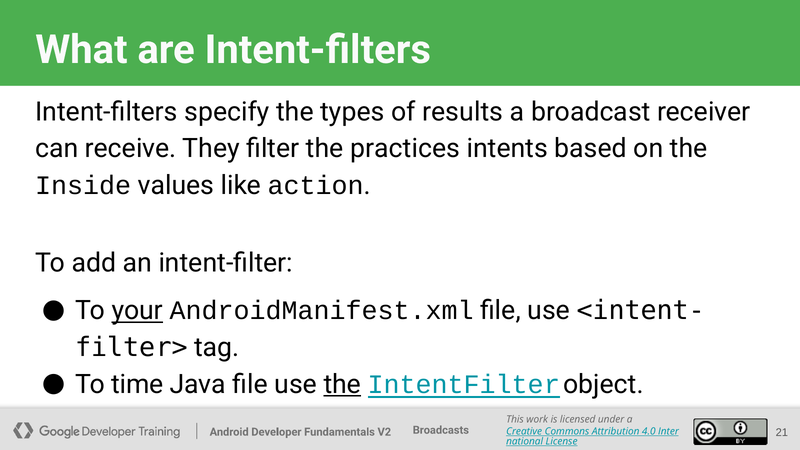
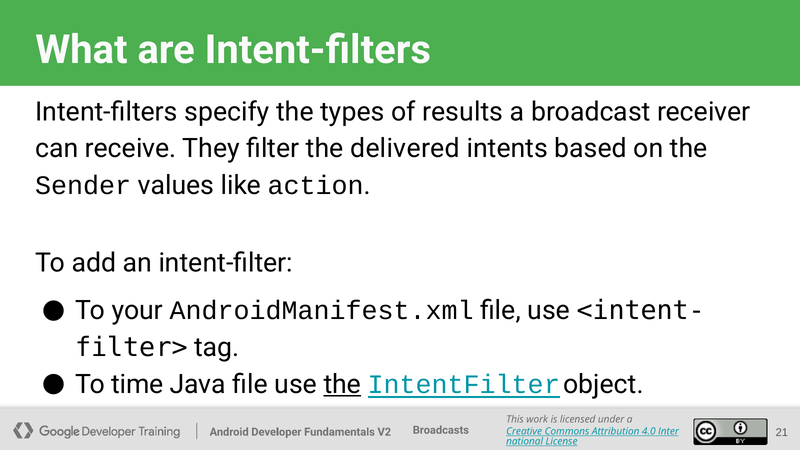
practices: practices -> delivered (405, 149)
Inside: Inside -> Sender (83, 185)
your underline: present -> none (137, 311)
